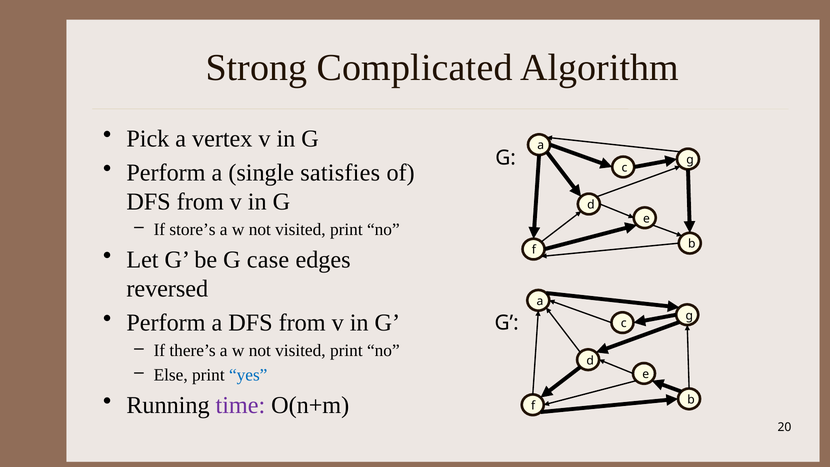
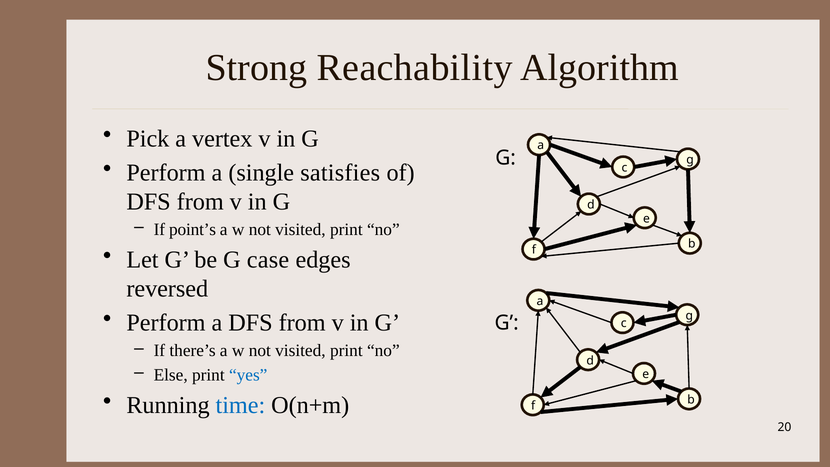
Complicated: Complicated -> Reachability (415, 67)
store’s: store’s -> point’s (193, 230)
time colour: purple -> blue (240, 405)
